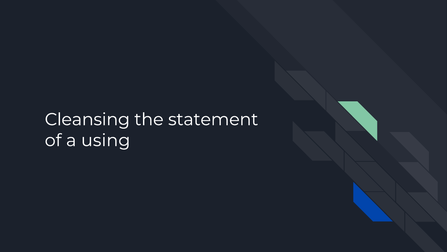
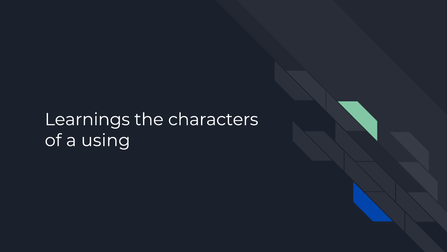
Cleansing: Cleansing -> Learnings (87, 119)
statement: statement -> characters (213, 119)
